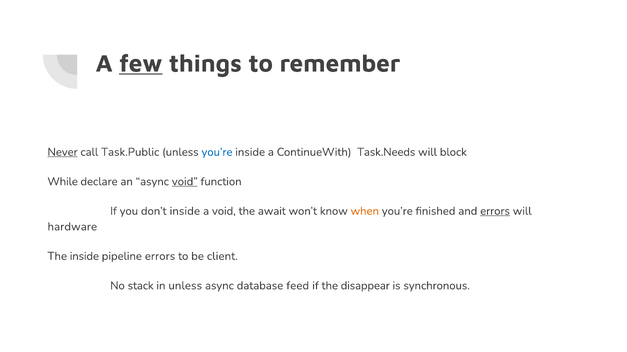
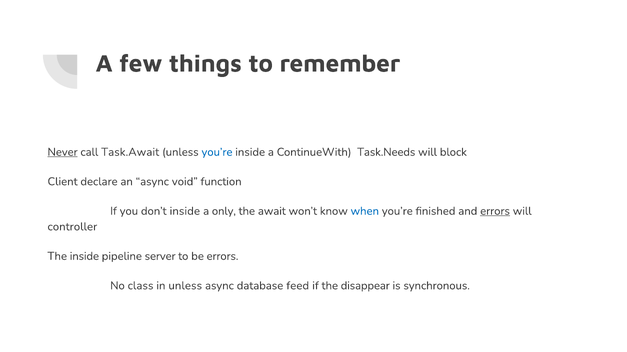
few underline: present -> none (141, 64)
Task.Public: Task.Public -> Task.Await (130, 152)
While: While -> Client (63, 182)
void underline: present -> none (185, 182)
a void: void -> only (224, 211)
when colour: orange -> blue (365, 211)
hardware: hardware -> controller (72, 227)
pipeline errors: errors -> server (160, 257)
be client: client -> errors (222, 257)
stack: stack -> class (141, 286)
